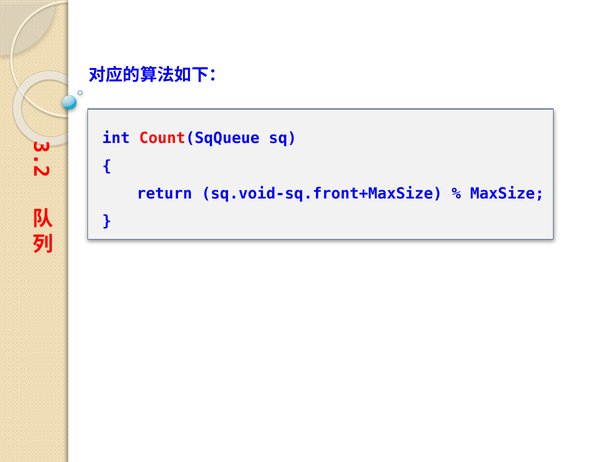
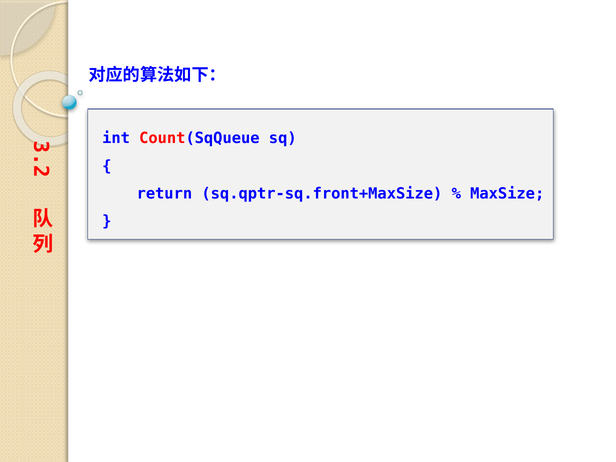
sq.void-sq.front+MaxSize: sq.void-sq.front+MaxSize -> sq.qptr-sq.front+MaxSize (322, 194)
